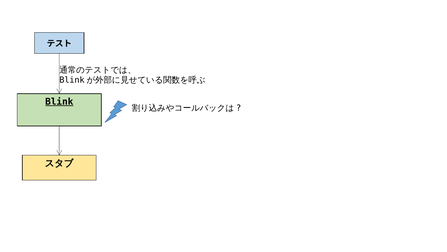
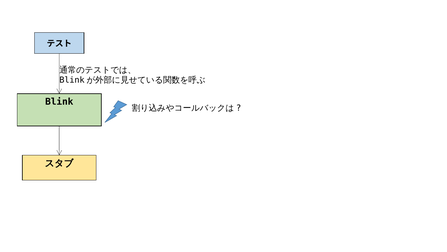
Blink underline: present -> none (59, 101)
